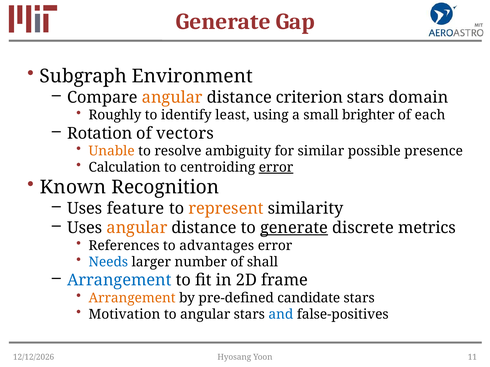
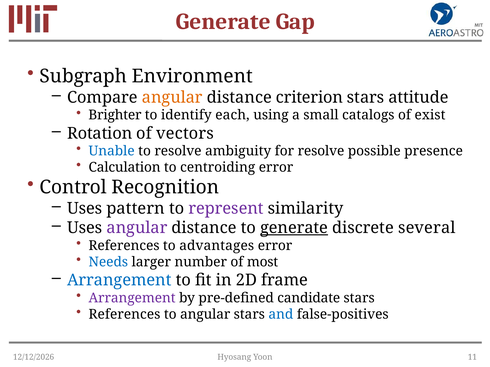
domain: domain -> attitude (418, 98)
Roughly: Roughly -> Brighter (115, 115)
least: least -> each (232, 115)
brighter: brighter -> catalogs (368, 115)
each: each -> exist (430, 115)
Unable colour: orange -> blue (112, 151)
for similar: similar -> resolve (321, 151)
error underline: present -> none (276, 168)
Known: Known -> Control (73, 188)
feature: feature -> pattern (136, 209)
represent colour: orange -> purple (226, 209)
angular colour: orange -> purple (137, 228)
metrics: metrics -> several (427, 228)
shall: shall -> most (263, 262)
Arrangement colour: orange -> purple (132, 298)
Motivation: Motivation -> References (124, 315)
